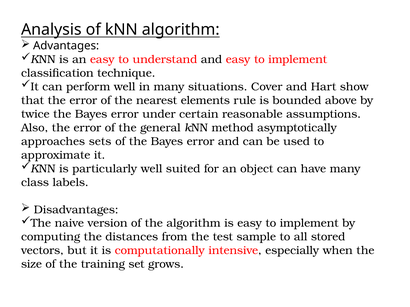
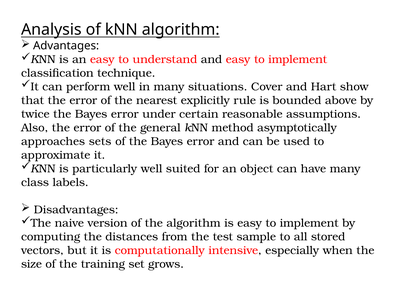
elements: elements -> explicitly (205, 101)
